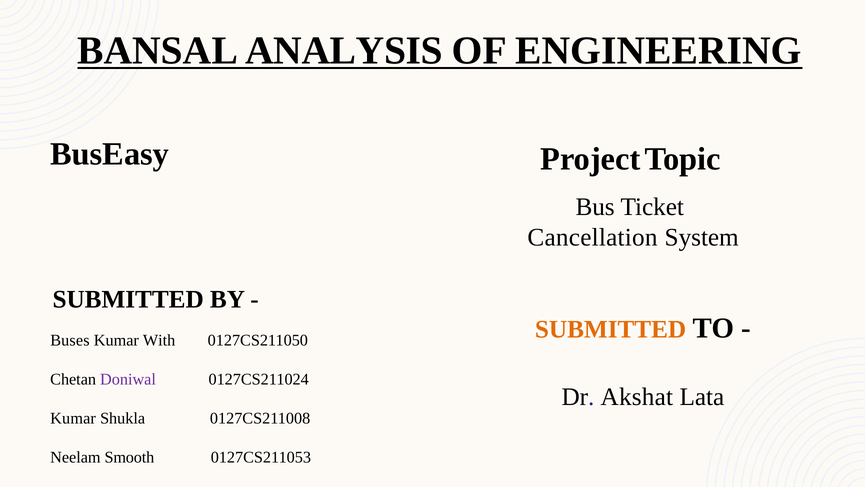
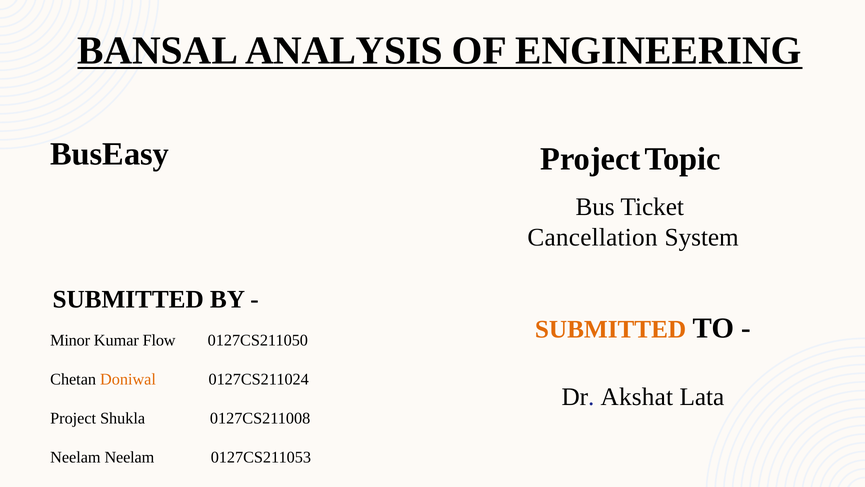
Buses: Buses -> Minor (70, 340)
With: With -> Flow (159, 340)
Doniwal colour: purple -> orange (128, 379)
Kumar: Kumar -> Project (73, 418)
Neelam Smooth: Smooth -> Neelam (129, 457)
